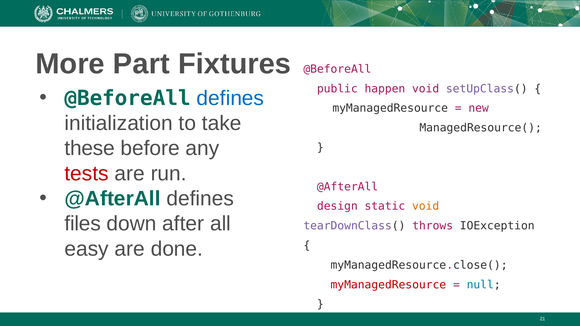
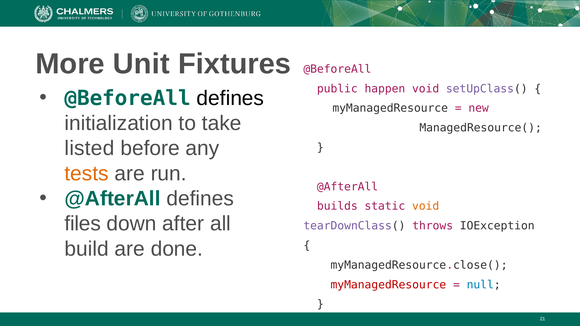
Part: Part -> Unit (141, 64)
defines colour: blue -> black (230, 98)
these: these -> listed (89, 149)
tests colour: red -> orange (87, 174)
design: design -> builds (337, 206)
easy: easy -> build (87, 249)
